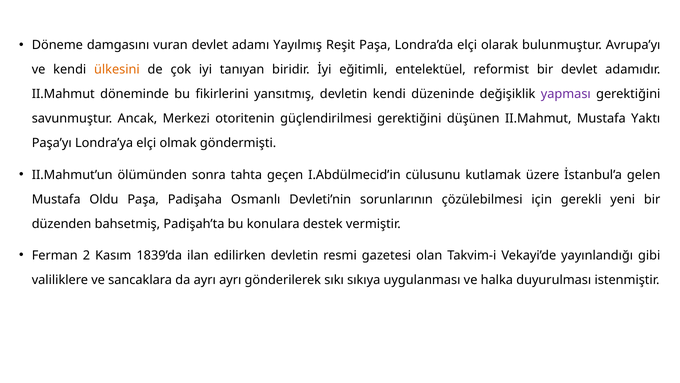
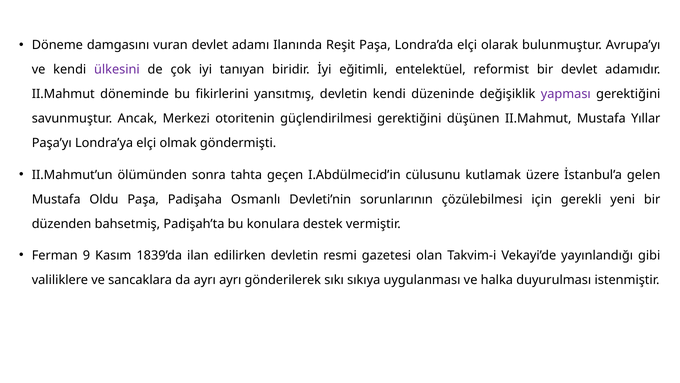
Yayılmış: Yayılmış -> Ilanında (298, 45)
ülkesini colour: orange -> purple (117, 70)
Yaktı: Yaktı -> Yıllar (646, 119)
2: 2 -> 9 (86, 255)
